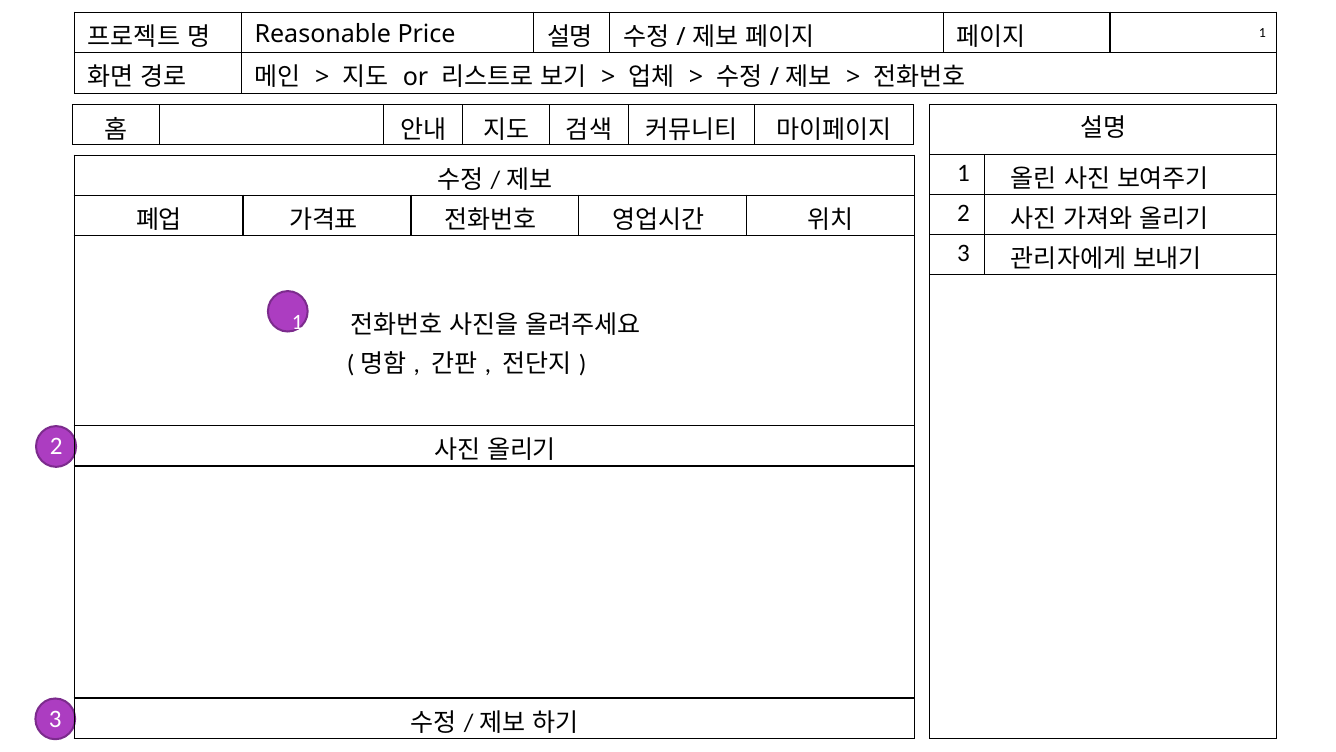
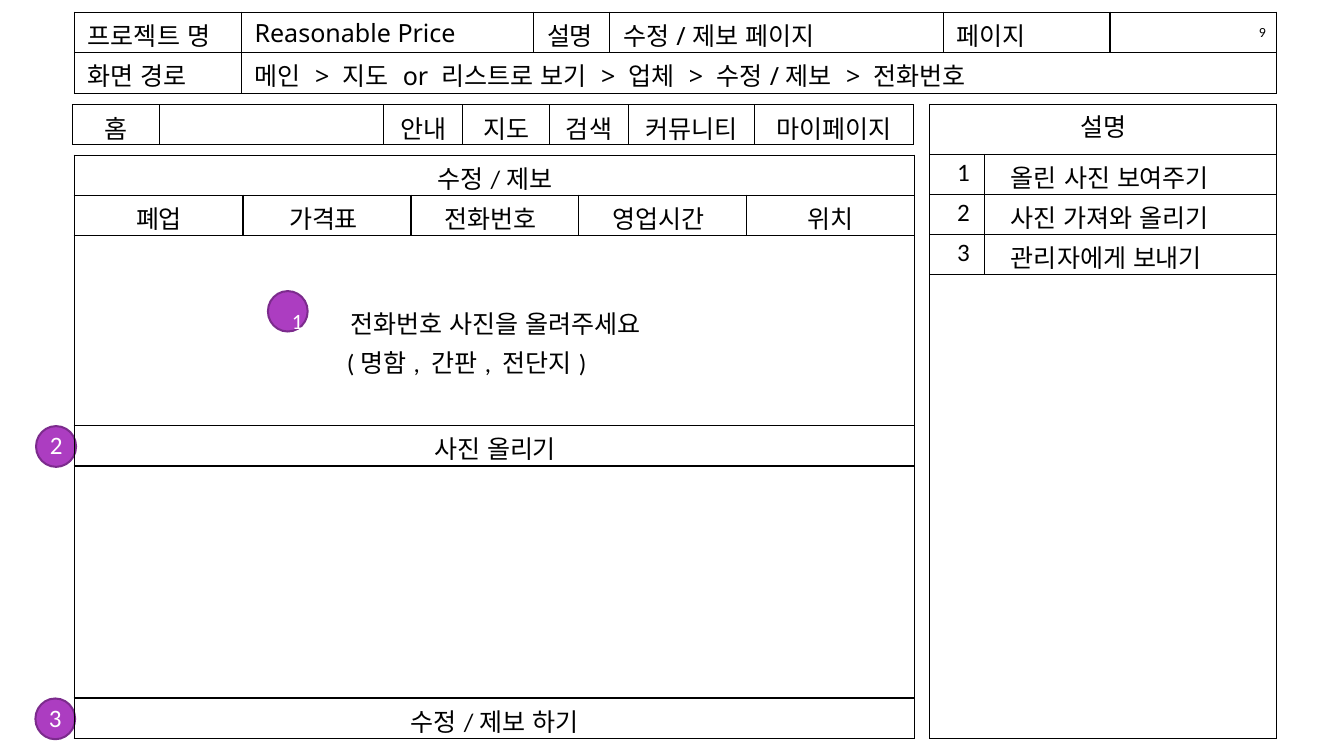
1: 1 -> 9 (1262, 33)
